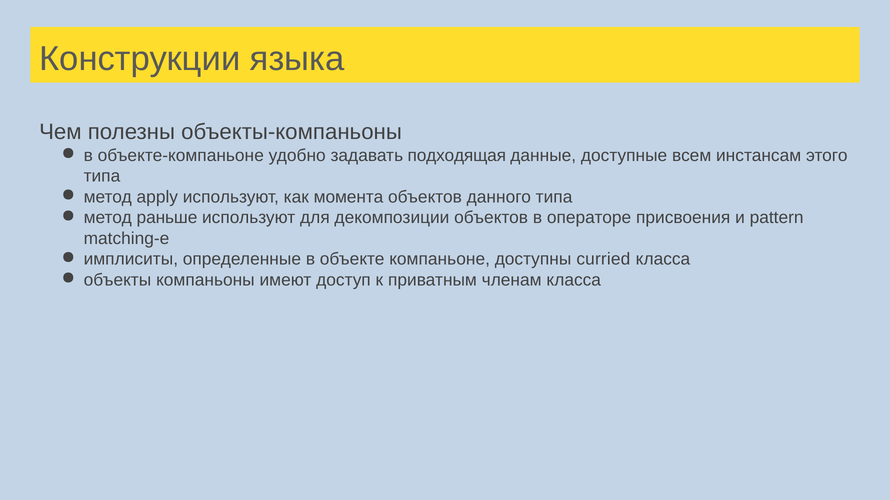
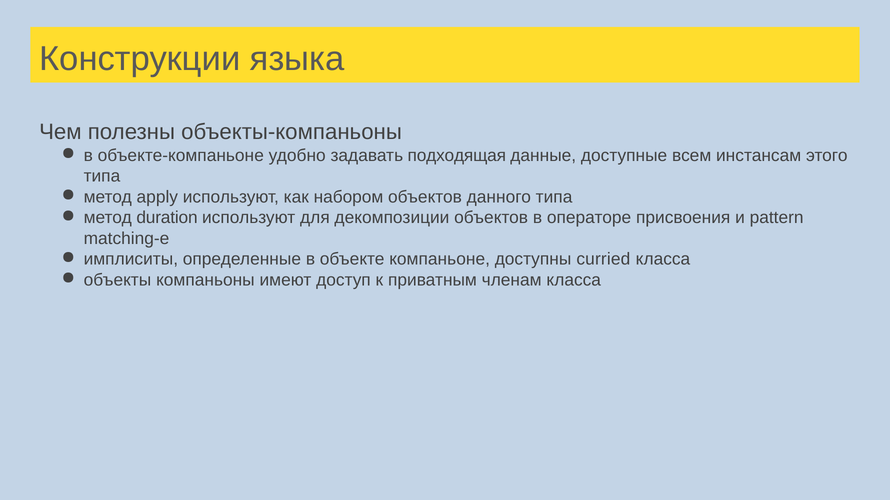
момента: момента -> набором (348, 197)
раньше: раньше -> duration (167, 218)
